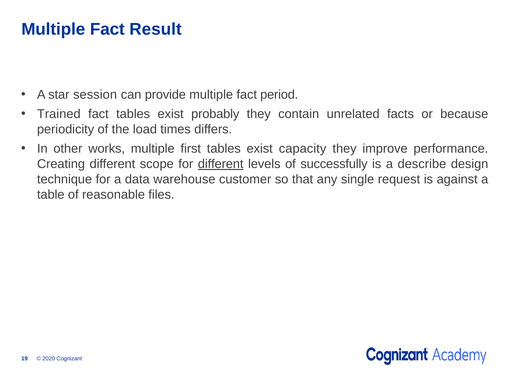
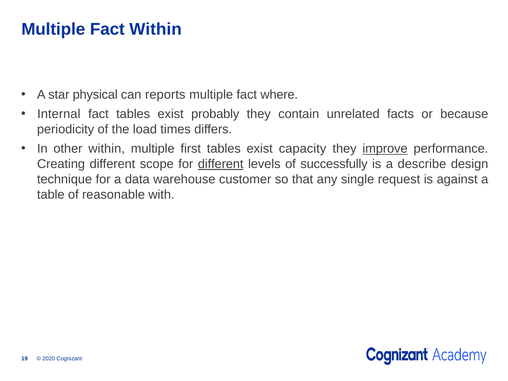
Fact Result: Result -> Within (156, 29)
session: session -> physical (95, 95)
provide: provide -> reports (165, 95)
period: period -> where (279, 95)
Trained: Trained -> Internal (59, 114)
other works: works -> within (107, 149)
improve underline: none -> present (385, 149)
files: files -> with (161, 195)
